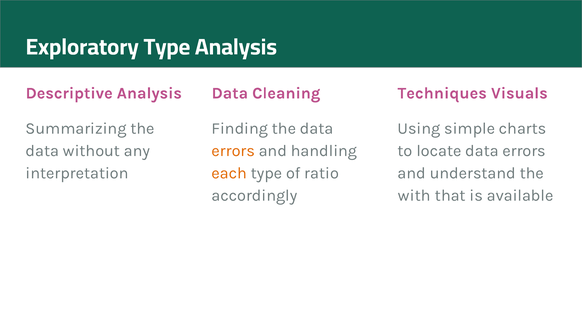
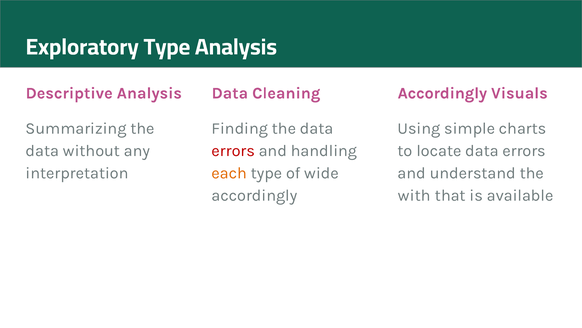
Techniques: Techniques -> Accordingly (442, 93)
errors colour: orange -> red (233, 150)
ratio: ratio -> wide (322, 173)
